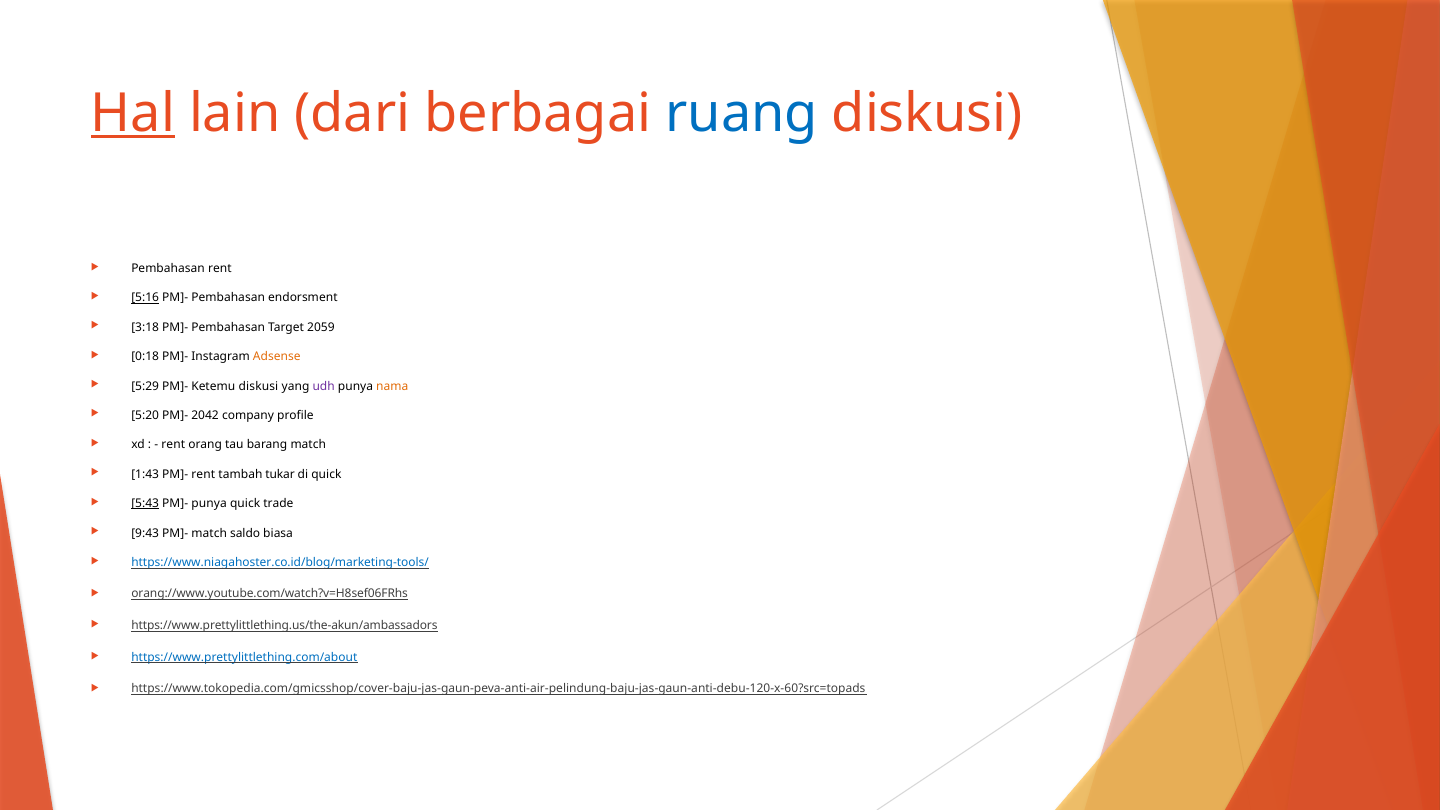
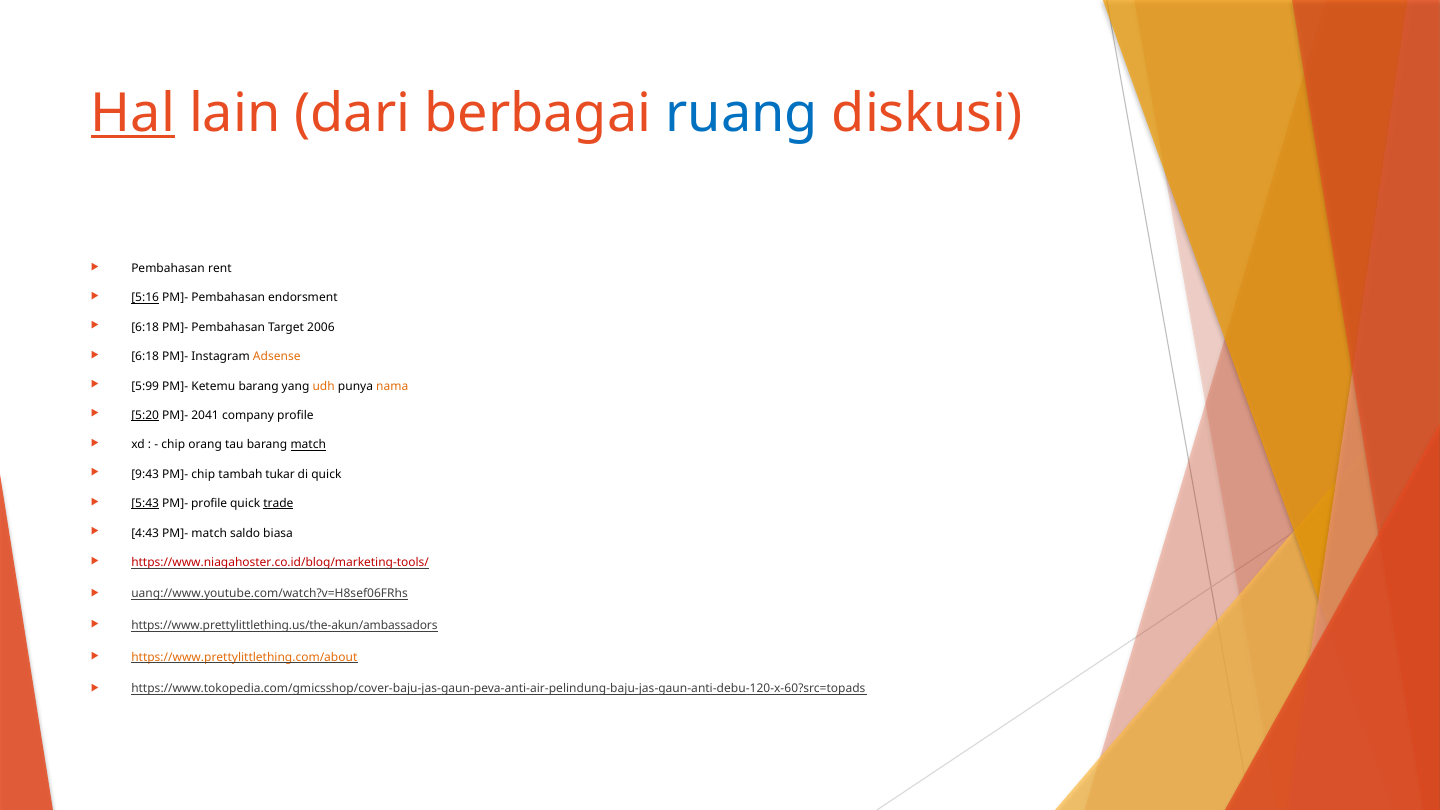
3:18: 3:18 -> 6:18 (145, 327)
2059: 2059 -> 2006 (321, 327)
0:18: 0:18 -> 6:18 (145, 357)
5:29: 5:29 -> 5:99 (145, 386)
Ketemu diskusi: diskusi -> barang (259, 386)
udh colour: purple -> orange (324, 386)
5:20 underline: none -> present (145, 416)
2042: 2042 -> 2041 (205, 416)
rent: rent -> chip (173, 445)
match underline: none -> present (308, 445)
1:43: 1:43 -> 9:43 (145, 474)
PM]- rent: rent -> chip (203, 474)
PM]- punya: punya -> profile (209, 504)
trade underline: none -> present (278, 504)
9:43: 9:43 -> 4:43 (145, 533)
https://www.niagahoster.co.id/blog/marketing-tools/ colour: blue -> red (280, 562)
orang://www.youtube.com/watch?v=H8sef06FRhs: orang://www.youtube.com/watch?v=H8sef06FRhs -> uang://www.youtube.com/watch?v=H8sef06FRhs (270, 594)
https://www.prettylittlething.com/about colour: blue -> orange (244, 657)
